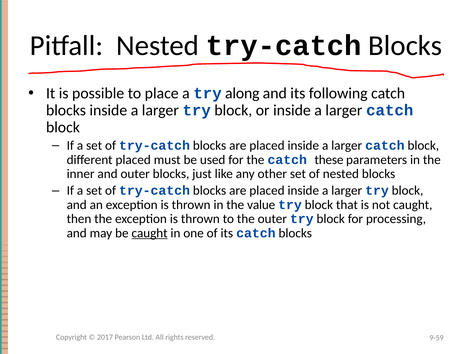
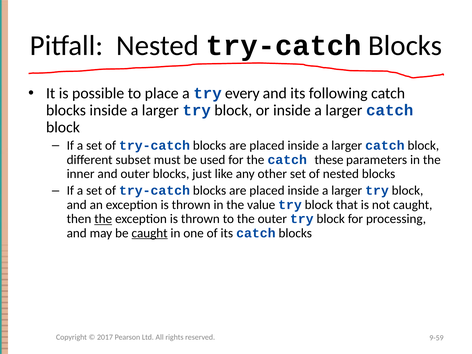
along: along -> every (242, 93)
different placed: placed -> subset (133, 160)
the underline: none -> present (103, 219)
